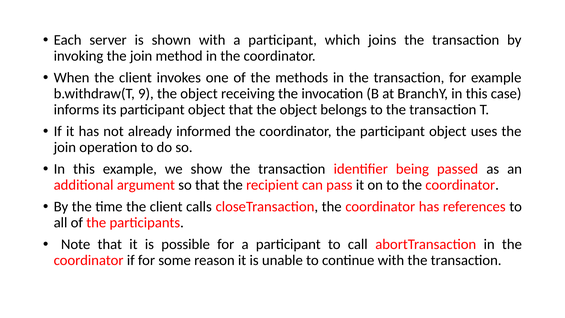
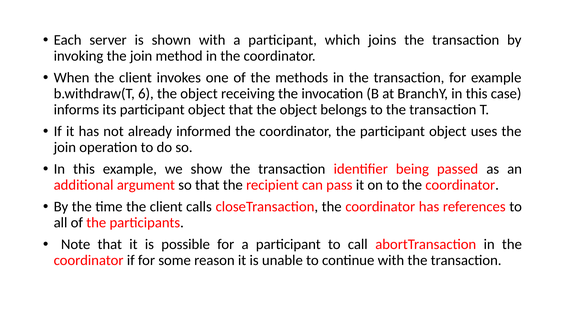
9: 9 -> 6 (146, 94)
